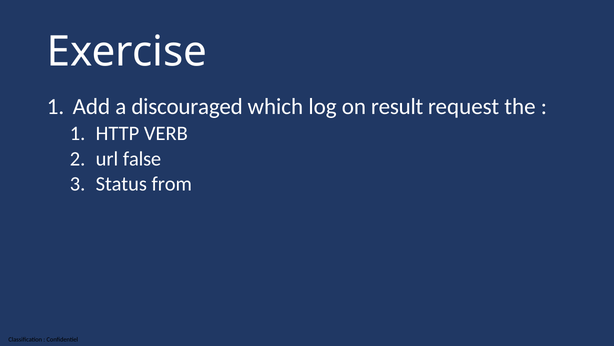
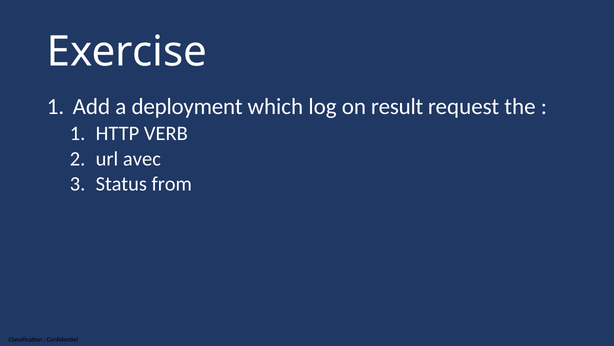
discouraged: discouraged -> deployment (187, 107)
false: false -> avec (142, 159)
